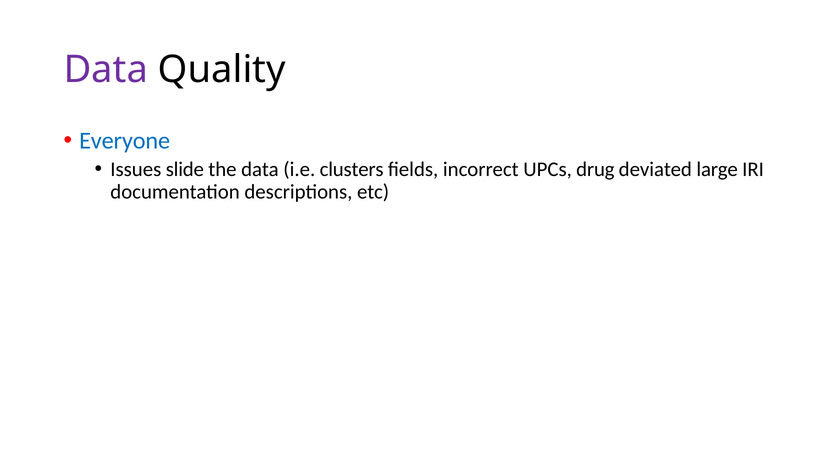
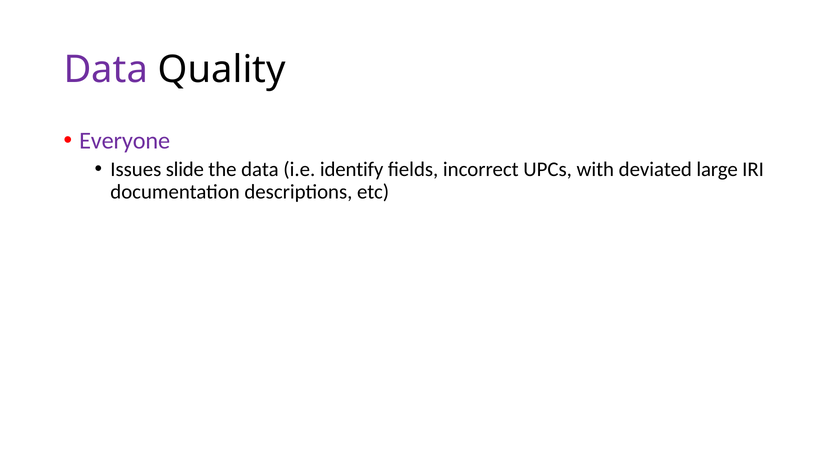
Everyone colour: blue -> purple (125, 141)
clusters: clusters -> identify (352, 170)
drug: drug -> with (595, 170)
